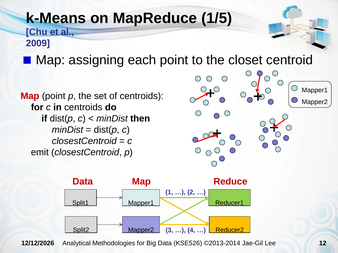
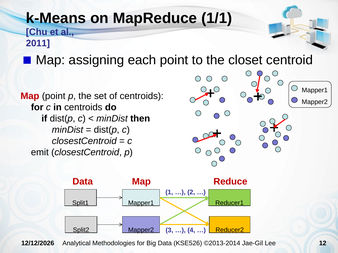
1/5: 1/5 -> 1/1 (217, 18)
2009: 2009 -> 2011 (38, 43)
